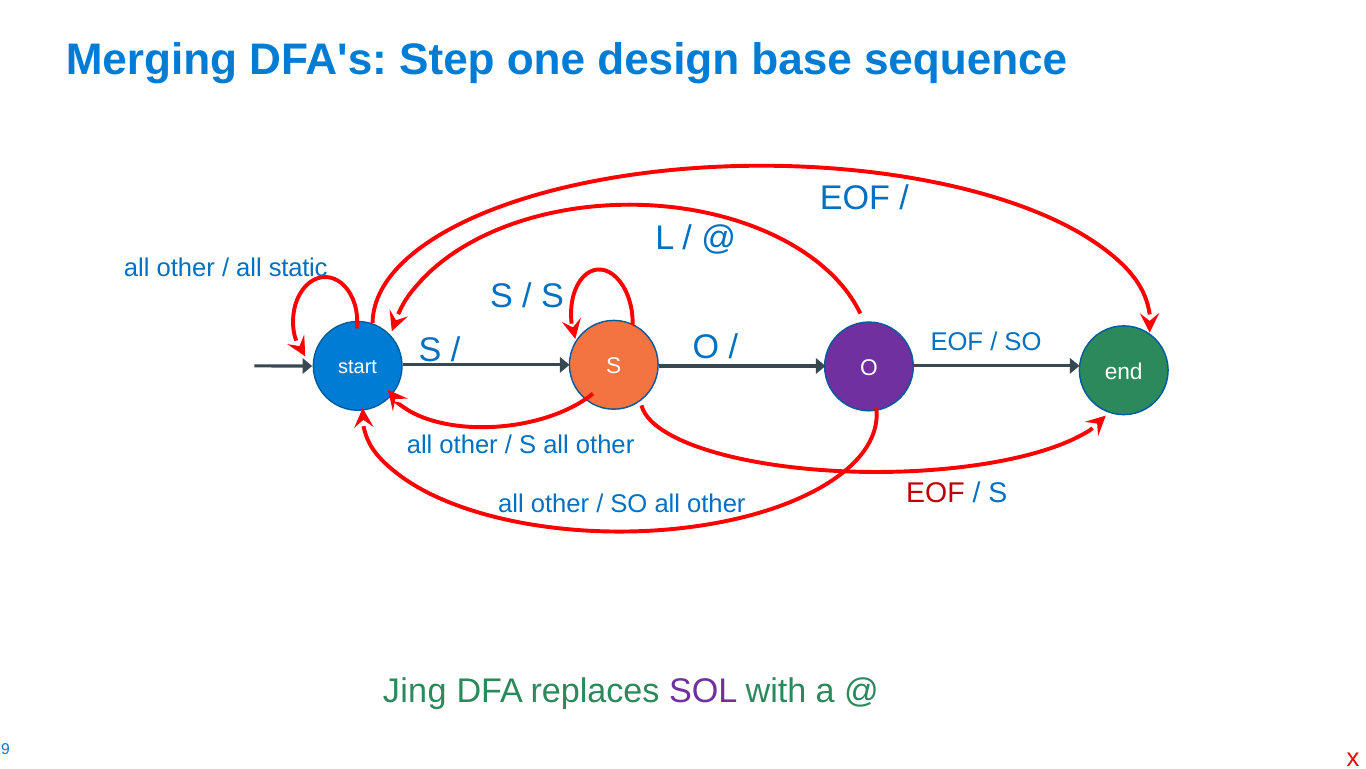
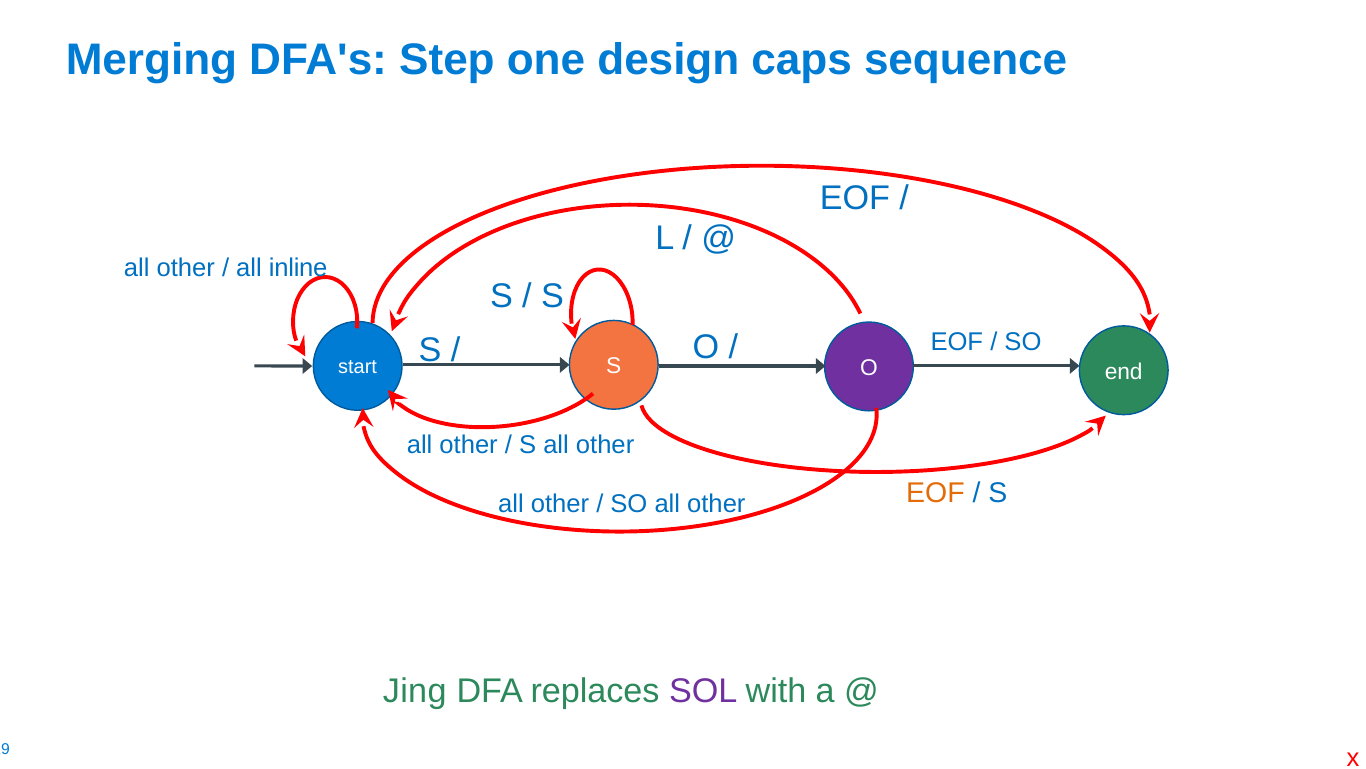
base: base -> caps (802, 60)
static: static -> inline (298, 268)
EOF colour: red -> orange (935, 493)
